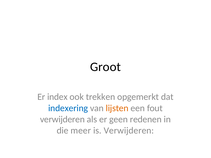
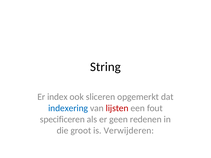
Groot: Groot -> String (105, 67)
trekken: trekken -> sliceren (101, 97)
lijsten colour: orange -> red (117, 108)
verwijderen: verwijderen -> specificeren (62, 120)
meer: meer -> groot (81, 131)
